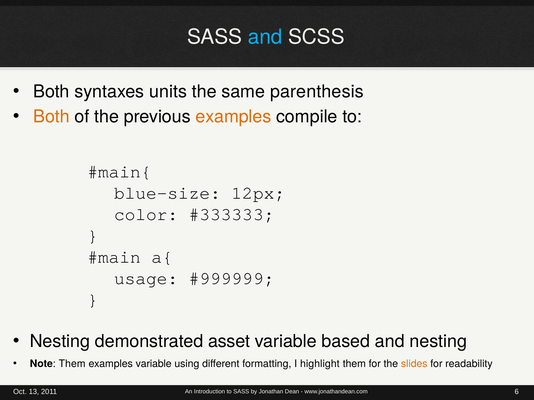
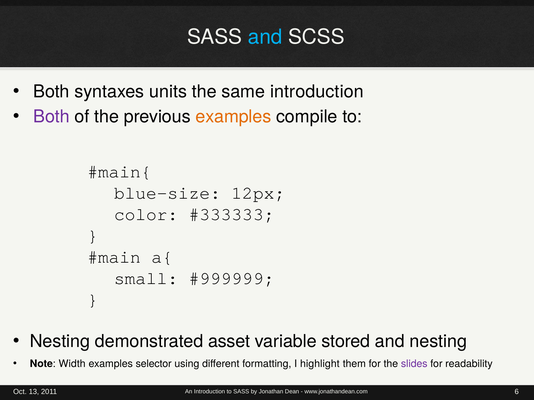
same parenthesis: parenthesis -> introduction (317, 92)
Both colour: orange -> purple (51, 117)
usage: usage -> small (146, 279)
based: based -> stored (346, 342)
Note Them: Them -> Width (72, 364)
examples variable: variable -> selector (154, 364)
slides colour: orange -> purple (414, 364)
